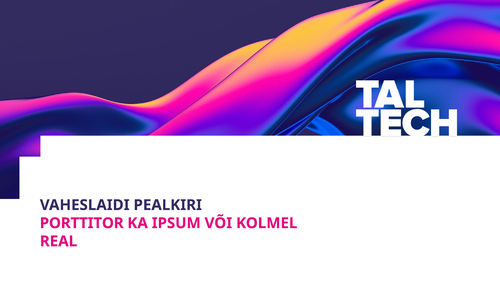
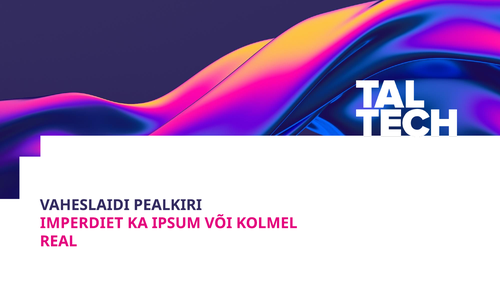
PORTTITOR: PORTTITOR -> IMPERDIET (82, 223)
